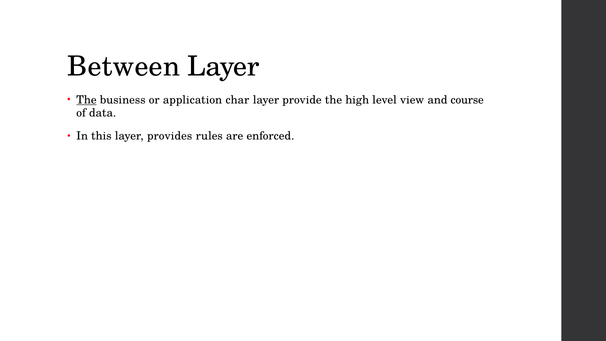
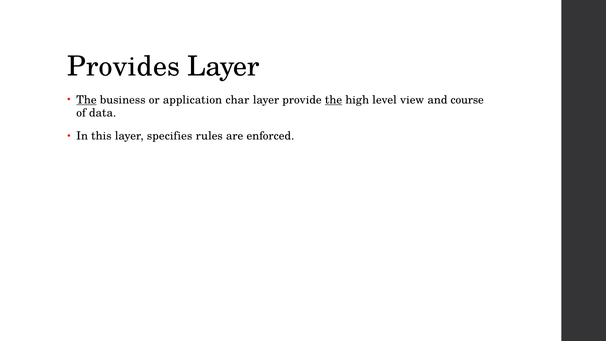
Between: Between -> Provides (124, 67)
the underline: none -> present (334, 100)
provides: provides -> specifies (170, 136)
